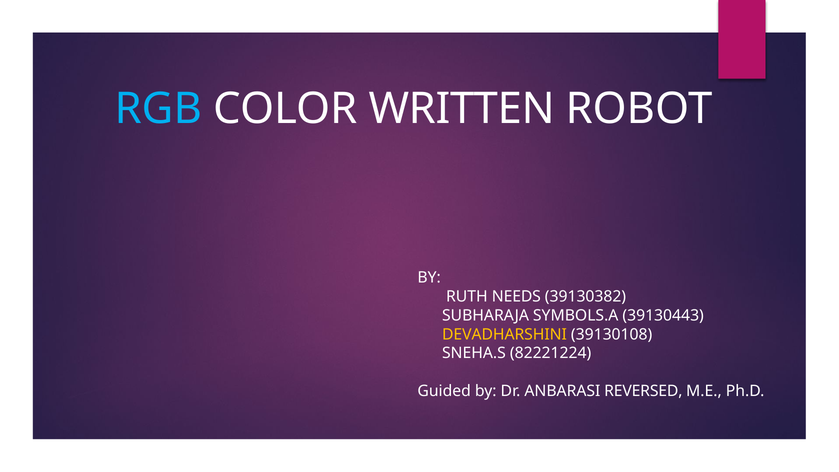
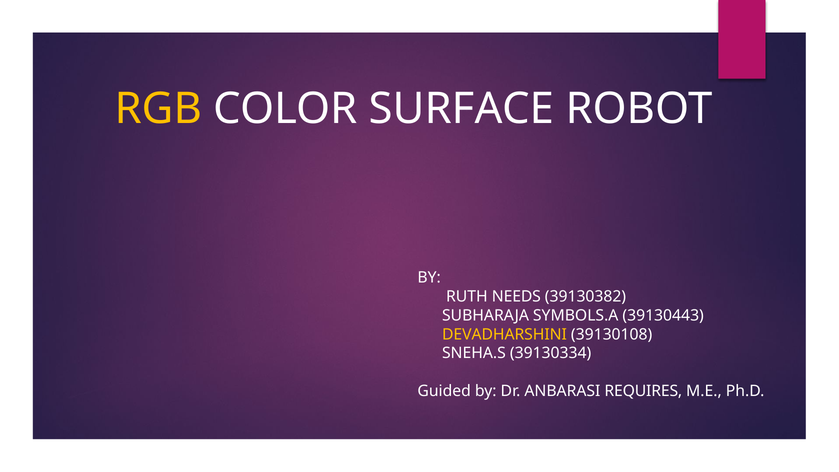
RGB colour: light blue -> yellow (158, 109)
WRITTEN: WRITTEN -> SURFACE (462, 109)
82221224: 82221224 -> 39130334 (551, 353)
REVERSED: REVERSED -> REQUIRES (643, 391)
